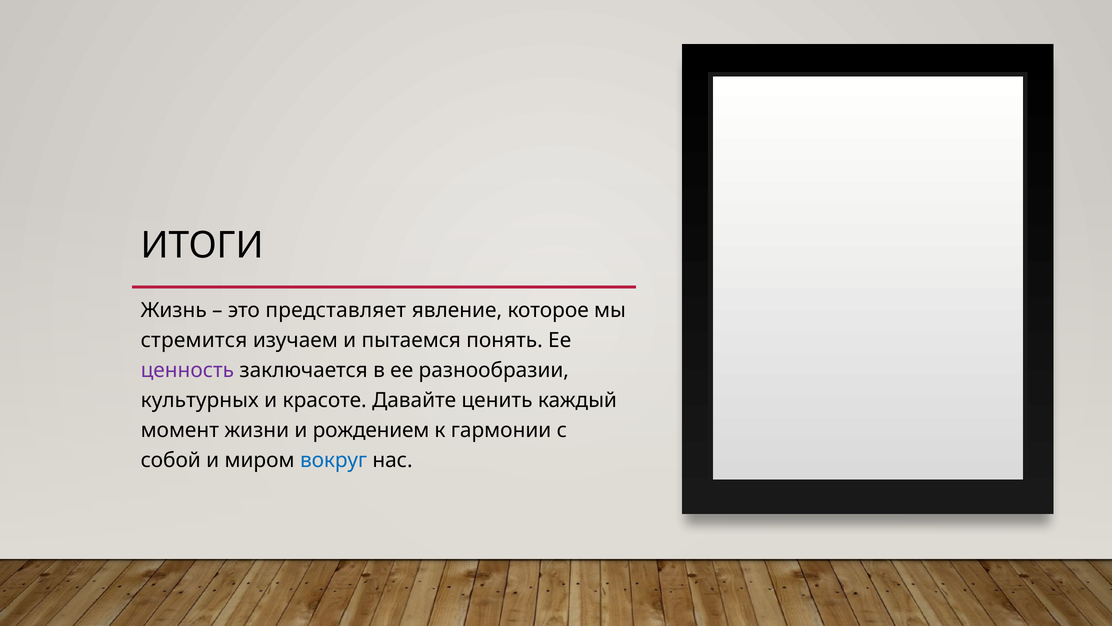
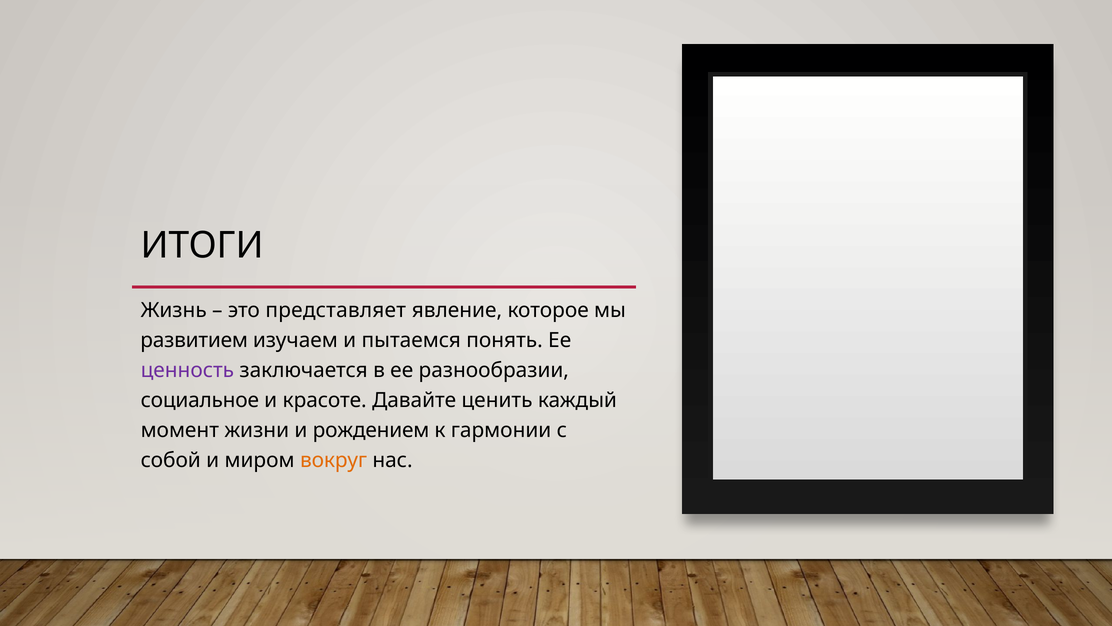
стремится: стремится -> развитием (194, 340)
культурных: культурных -> социальное (200, 400)
вокруг colour: blue -> orange (334, 460)
